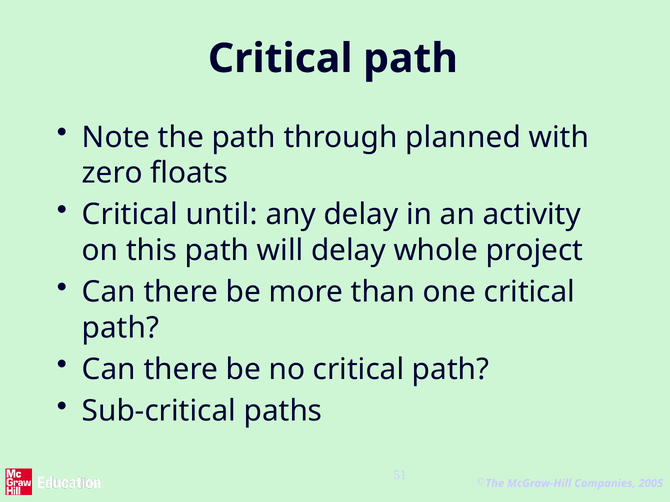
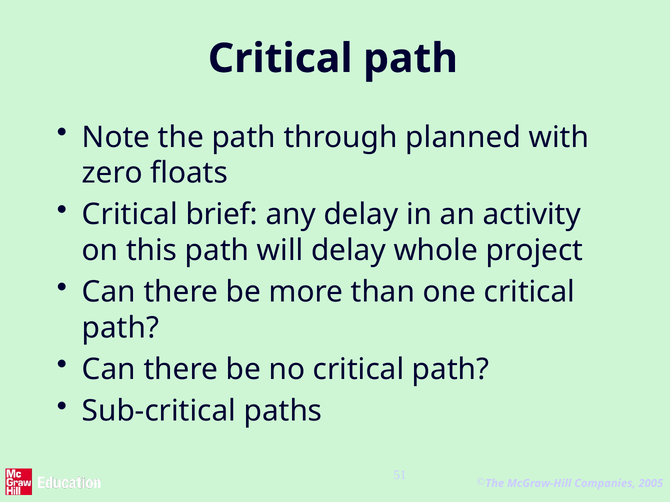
until: until -> brief (222, 215)
